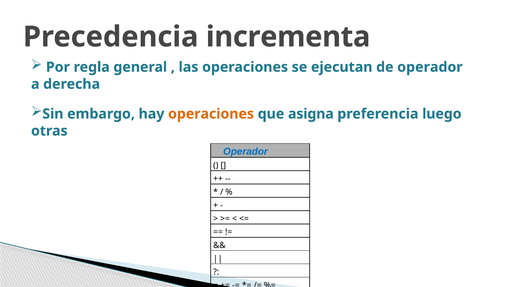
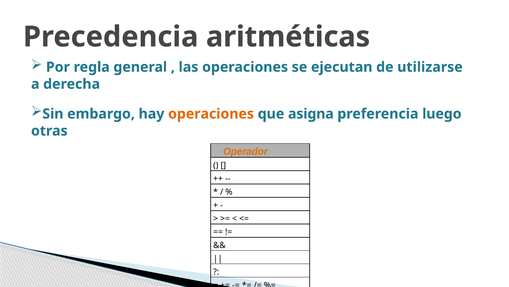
incrementa: incrementa -> aritméticas (288, 37)
de operador: operador -> utilizarse (430, 67)
Operador colour: blue -> orange (245, 151)
